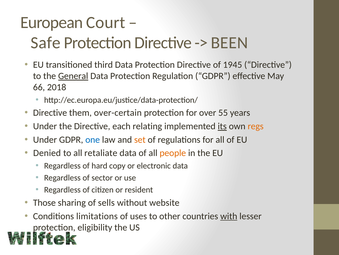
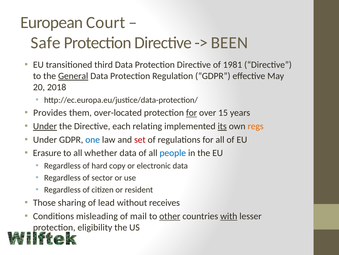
1945: 1945 -> 1981 (233, 65)
66: 66 -> 20 (39, 87)
Directive: Directive -> Provides (50, 113)
over-certain: over-certain -> over-located (118, 113)
for underline: none -> present (192, 113)
55: 55 -> 15 (223, 113)
Under underline: none -> present (45, 126)
set colour: orange -> red (140, 139)
Denied: Denied -> Erasure (47, 153)
retaliate: retaliate -> whether (101, 153)
people colour: orange -> blue (173, 153)
sells: sells -> lead (106, 202)
website: website -> receives (164, 202)
limitations: limitations -> misleading (97, 216)
uses: uses -> mail (138, 216)
other underline: none -> present (170, 216)
